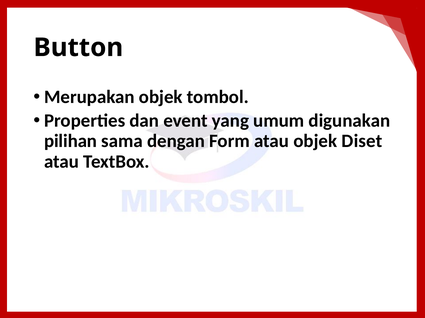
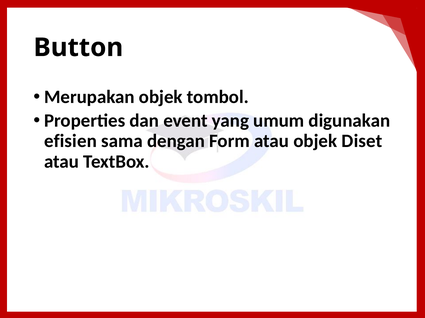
pilihan: pilihan -> efisien (70, 141)
